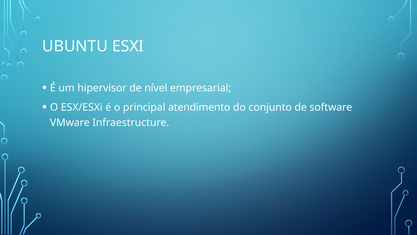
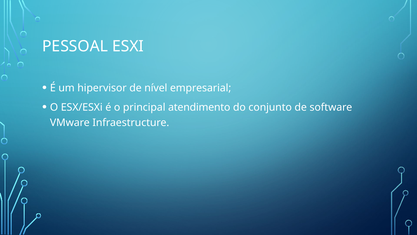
UBUNTU: UBUNTU -> PESSOAL (75, 46)
